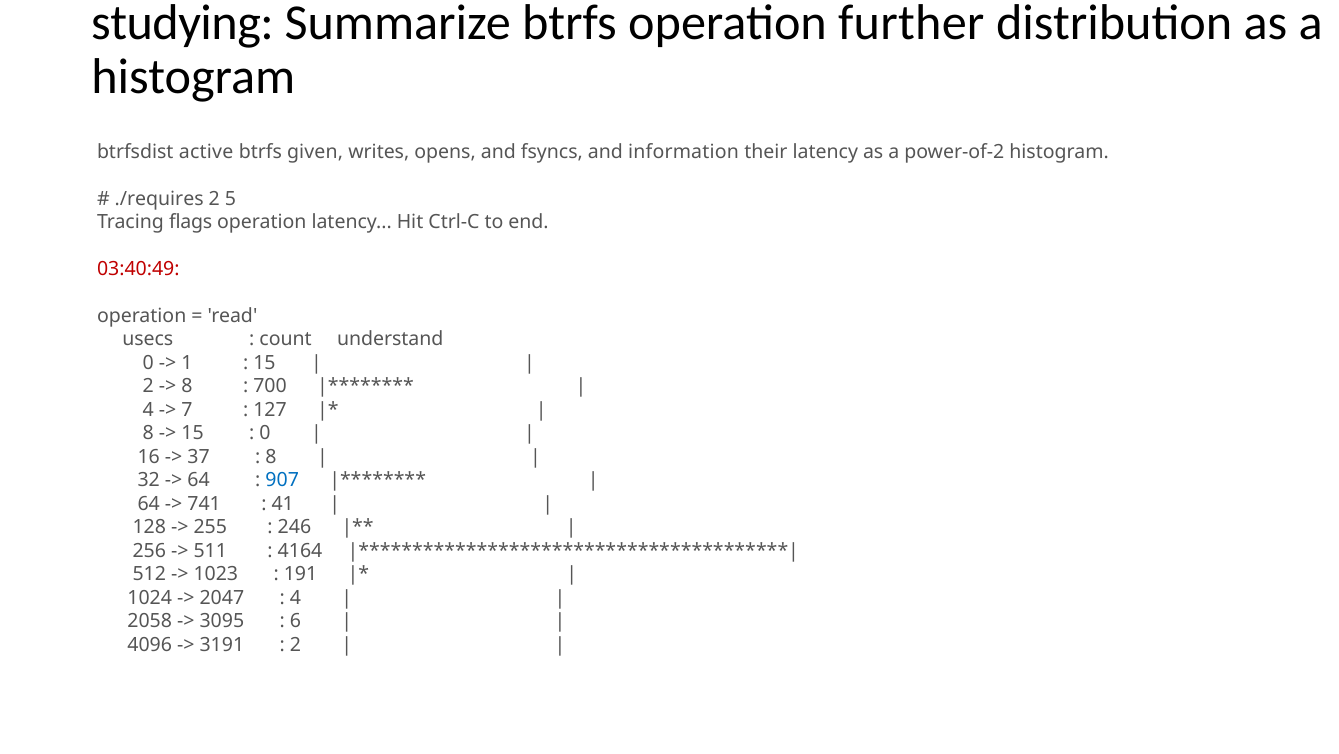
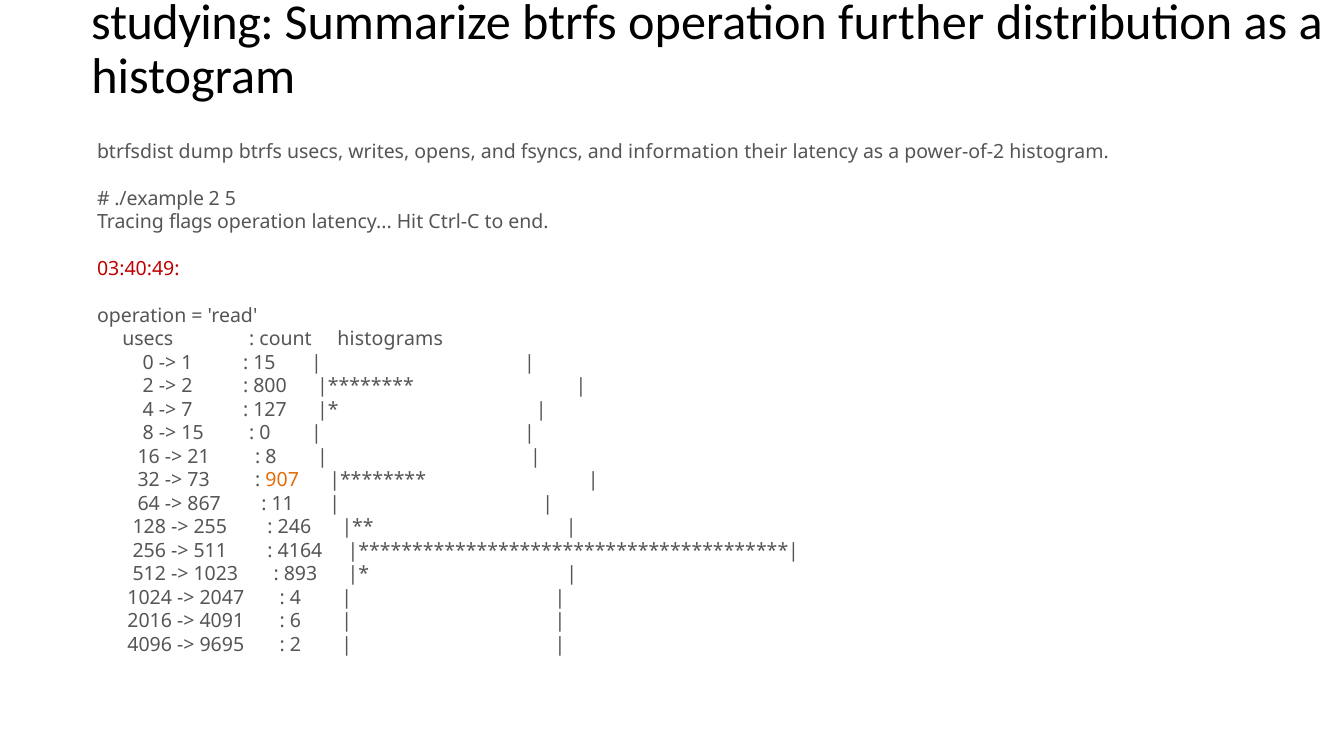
active: active -> dump (206, 152)
btrfs given: given -> usecs (315, 152)
./requires: ./requires -> ./example (159, 198)
understand: understand -> histograms (390, 339)
8: 8 -> 2 (187, 386)
700: 700 -> 800 (270, 386)
37: 37 -> 21 (199, 456)
64: 64 -> 73 (199, 480)
907 colour: blue -> orange (282, 480)
741: 741 -> 867 (204, 503)
41: 41 -> 11 (283, 503)
191: 191 -> 893 (301, 574)
2058: 2058 -> 2016 (150, 621)
3095: 3095 -> 4091 (222, 621)
3191: 3191 -> 9695 (222, 644)
